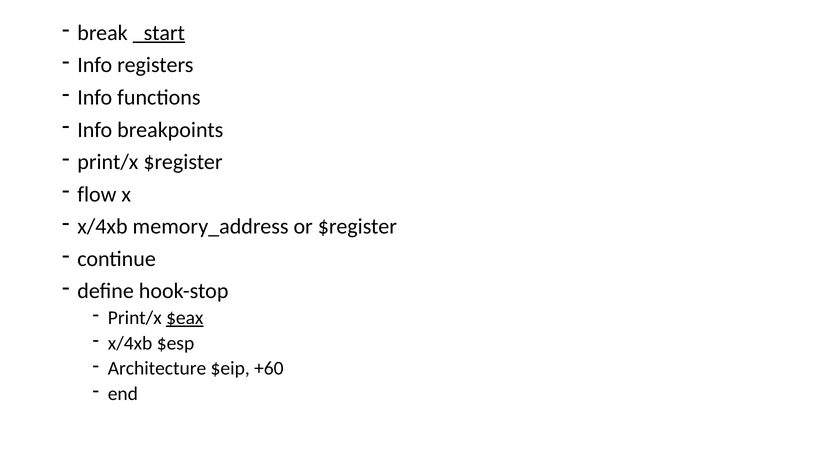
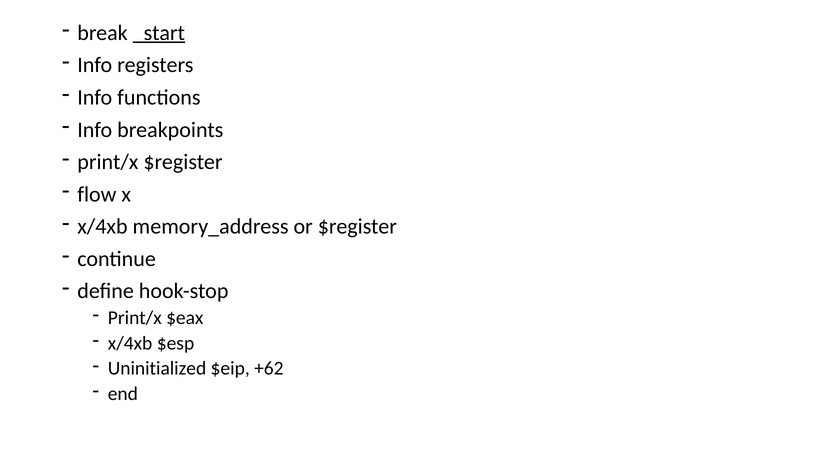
$eax underline: present -> none (185, 318)
Architecture: Architecture -> Uninitialized (157, 368)
+60: +60 -> +62 (269, 368)
